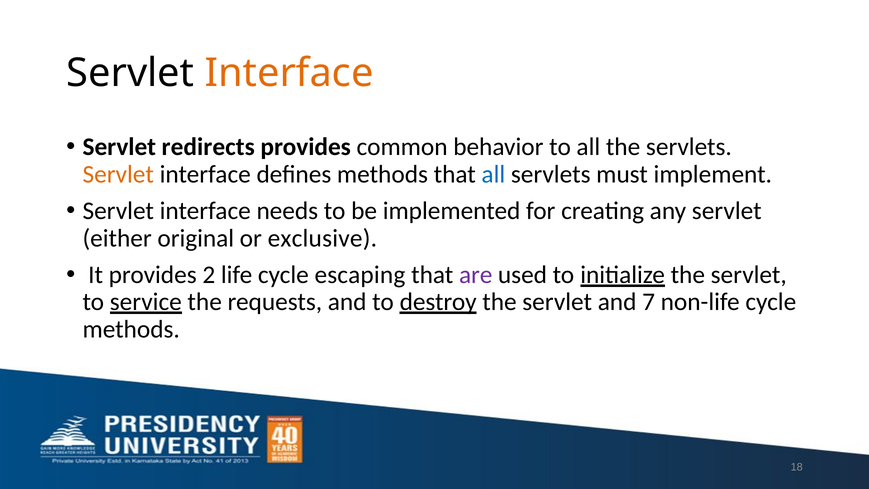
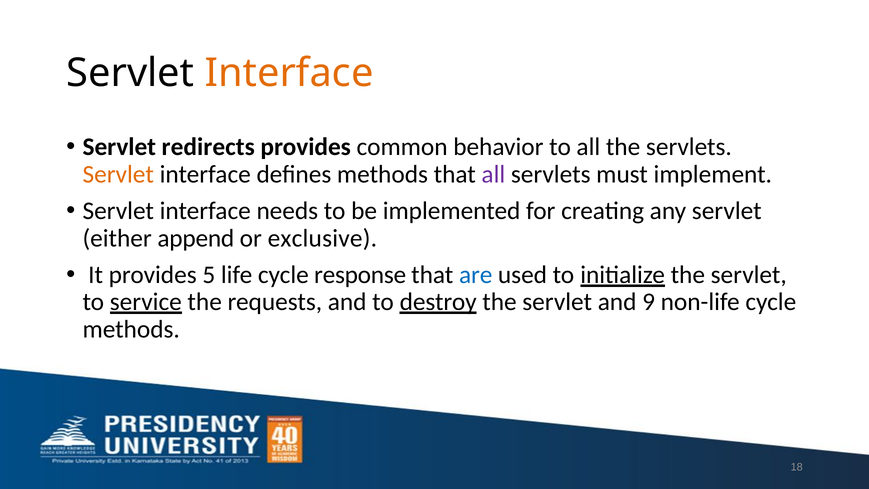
all colour: blue -> purple (493, 174)
original: original -> append (196, 238)
2: 2 -> 5 (209, 275)
escaping: escaping -> response (360, 275)
are colour: purple -> blue (476, 275)
7: 7 -> 9 (649, 302)
